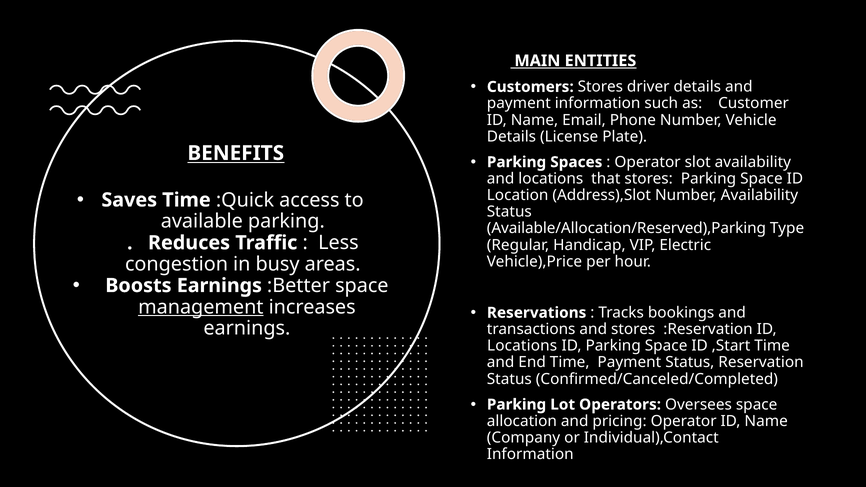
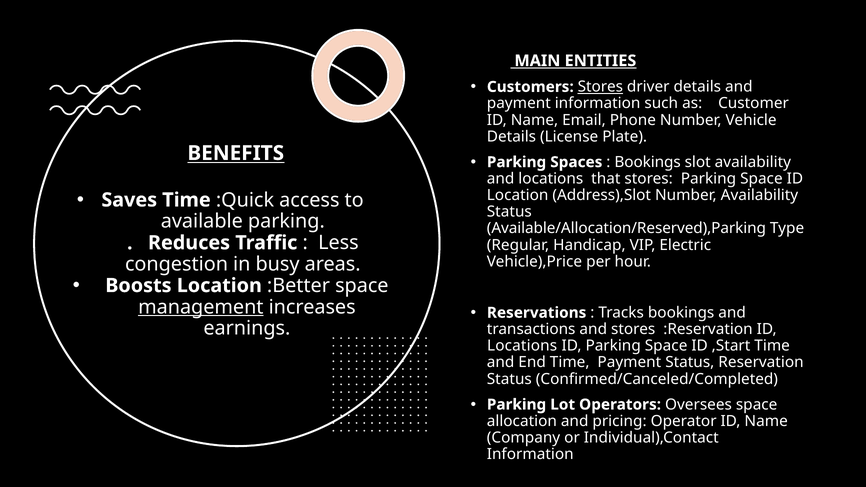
Stores underline: none -> present (600, 87)
Operator: Operator -> Bookings (648, 162)
Boosts Earnings: Earnings -> Location (219, 286)
